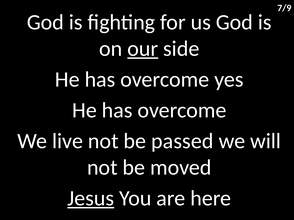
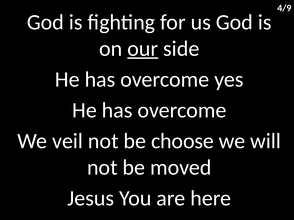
7/9: 7/9 -> 4/9 (284, 8)
live: live -> veil (68, 141)
passed: passed -> choose (182, 141)
Jesus underline: present -> none (91, 199)
